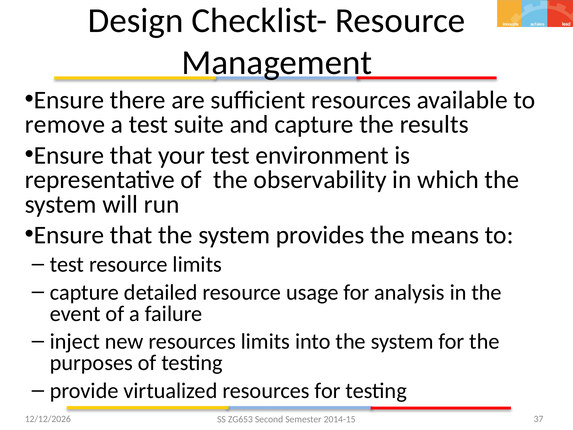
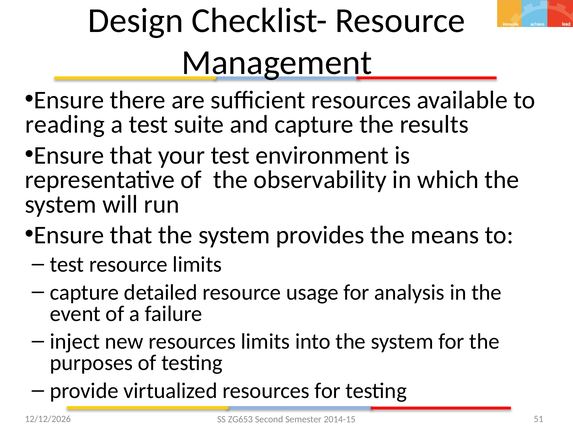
remove: remove -> reading (65, 124)
37: 37 -> 51 (539, 419)
